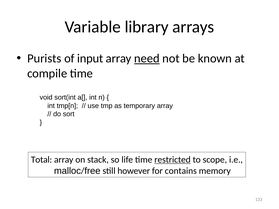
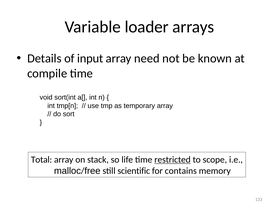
library: library -> loader (147, 27)
Purists: Purists -> Details (44, 59)
need underline: present -> none (147, 59)
however: however -> scientific (134, 171)
